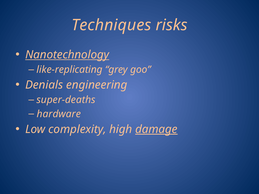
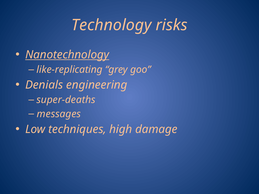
Techniques: Techniques -> Technology (111, 25)
hardware: hardware -> messages (59, 114)
complexity: complexity -> techniques (77, 129)
damage underline: present -> none (156, 129)
